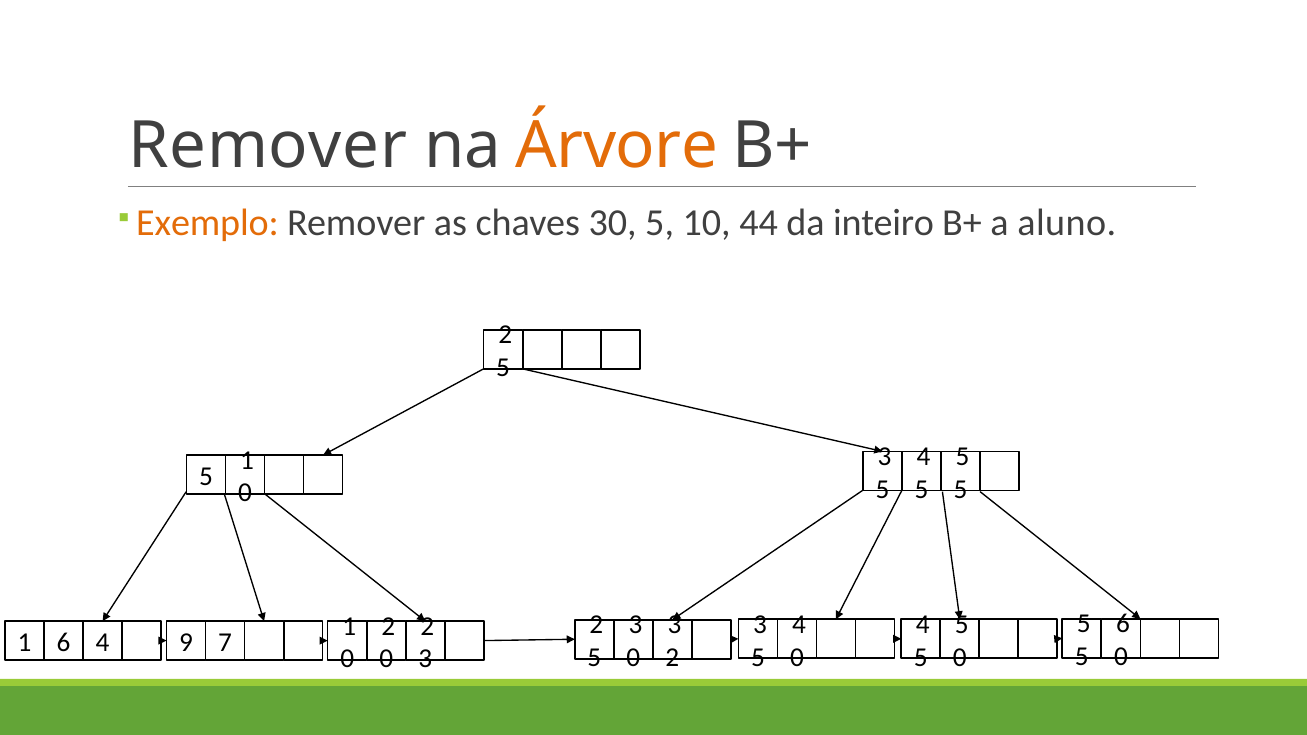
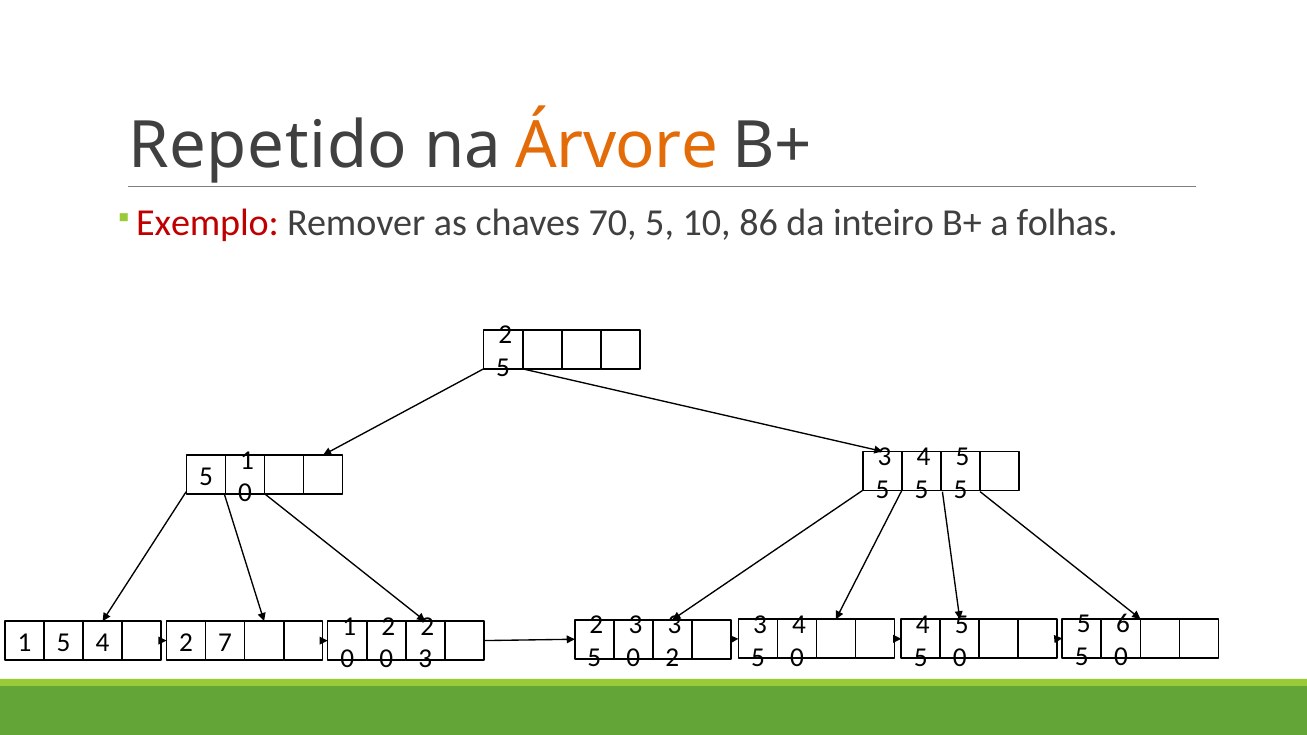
Remover: Remover -> Repetido (268, 146)
Exemplo colour: orange -> red (207, 223)
30: 30 -> 70 (613, 223)
44: 44 -> 86 (759, 223)
aluno: aluno -> folhas (1067, 223)
1 6: 6 -> 5 (64, 643)
4 9: 9 -> 2 (186, 643)
